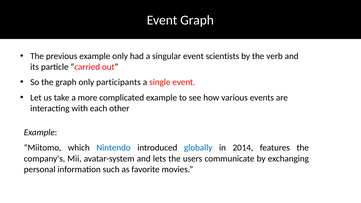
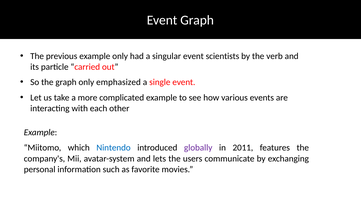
participants: participants -> emphasized (119, 82)
globally colour: blue -> purple (198, 148)
2014: 2014 -> 2011 (243, 148)
